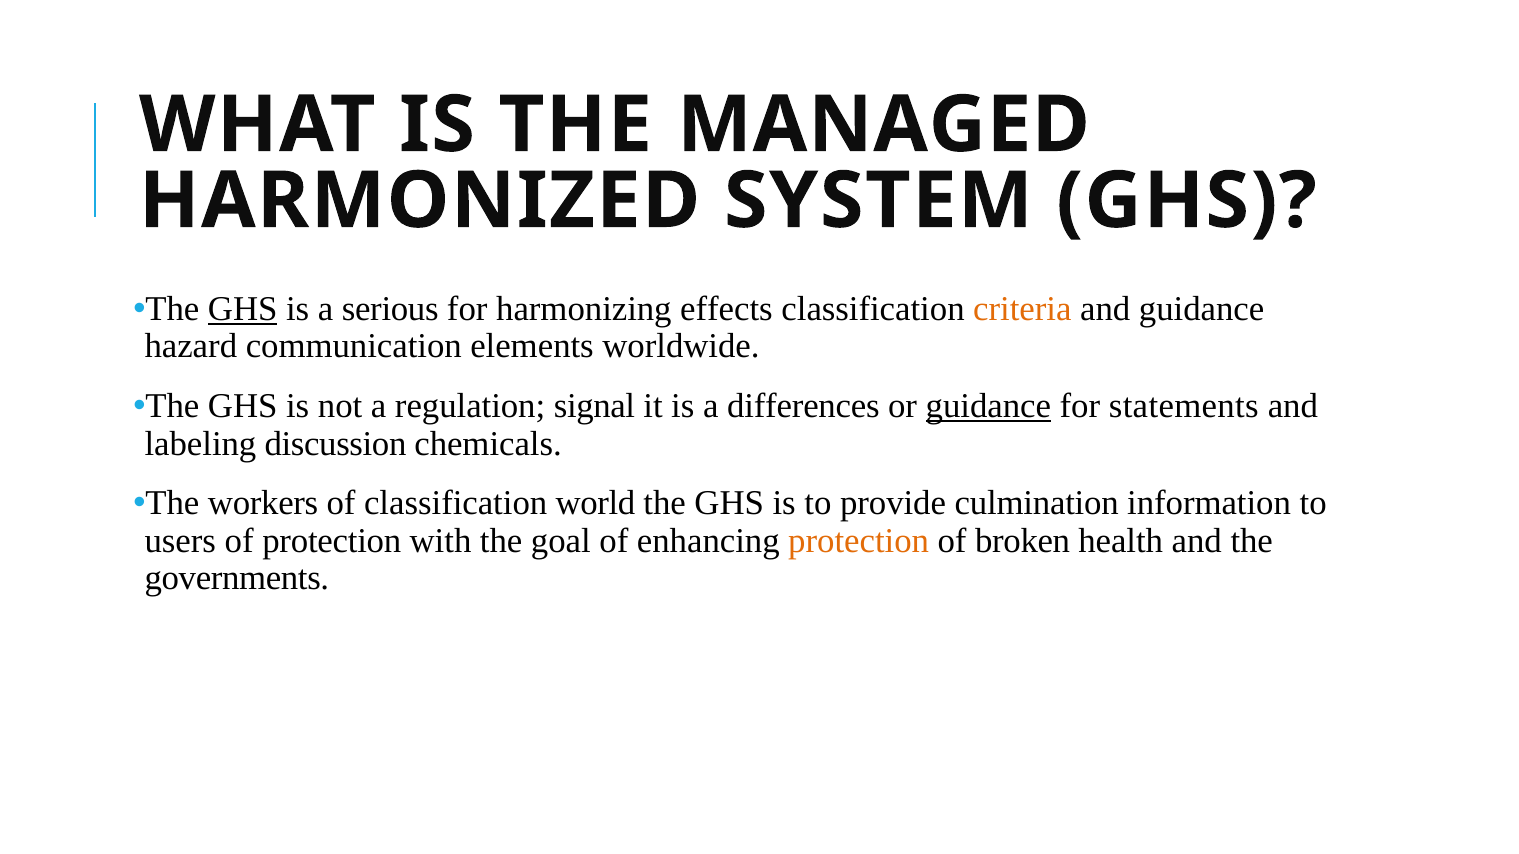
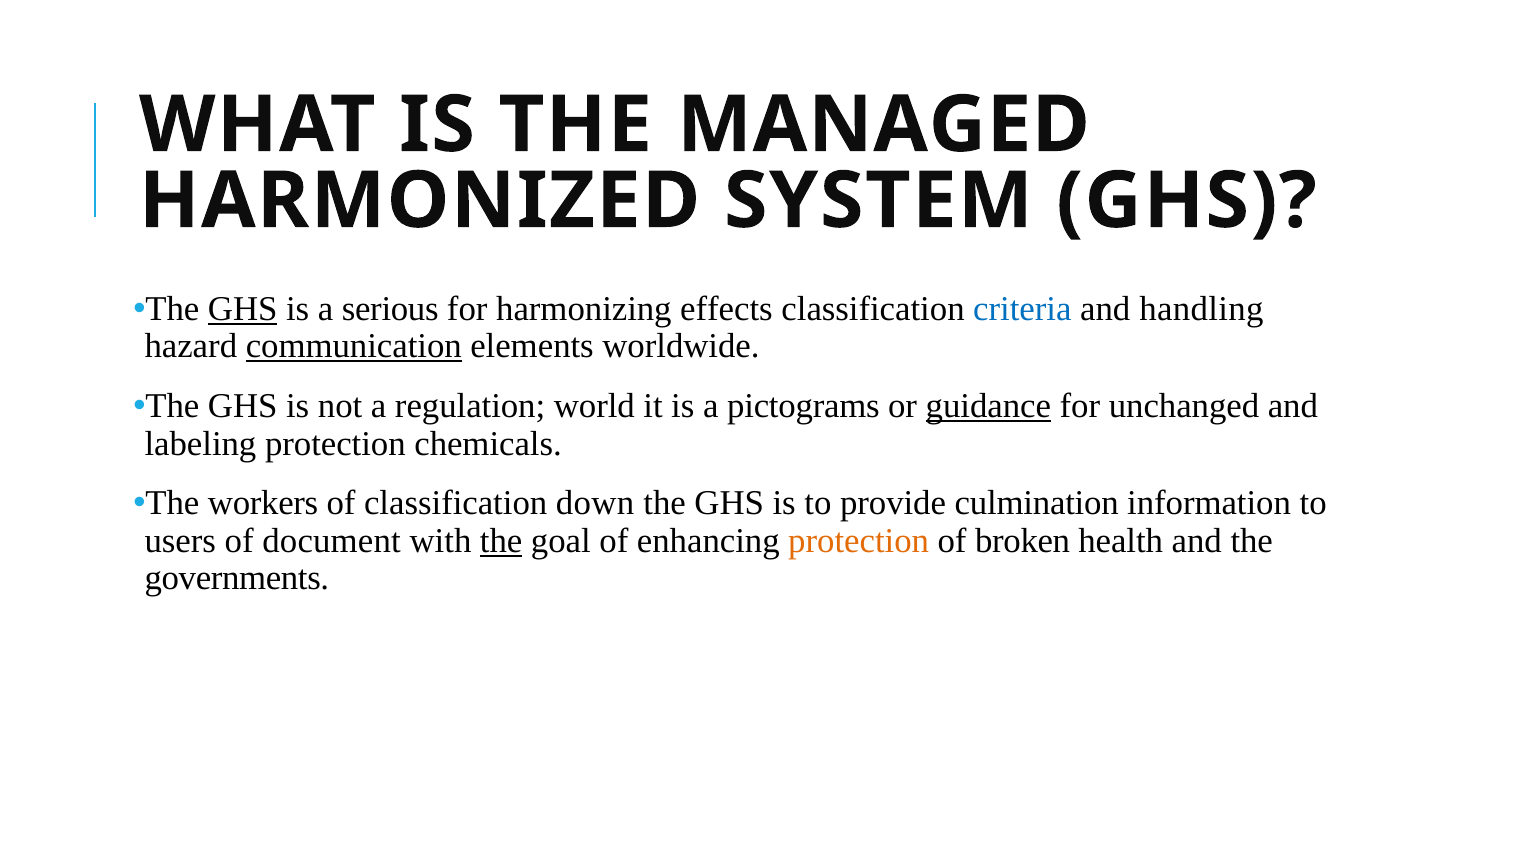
criteria colour: orange -> blue (1022, 309)
and guidance: guidance -> handling (1201, 309)
communication underline: none -> present (354, 347)
signal: signal -> world (594, 406)
differences: differences -> pictograms (803, 406)
statements: statements -> unchanged (1184, 406)
labeling discussion: discussion -> protection (335, 444)
world: world -> down (595, 504)
of protection: protection -> document (332, 541)
the underline: none -> present (501, 541)
